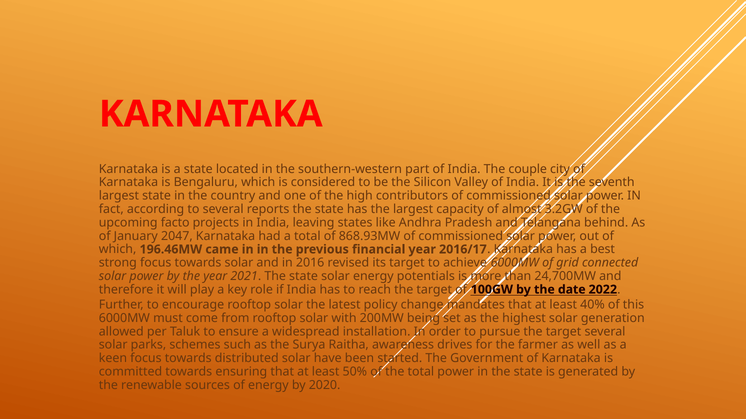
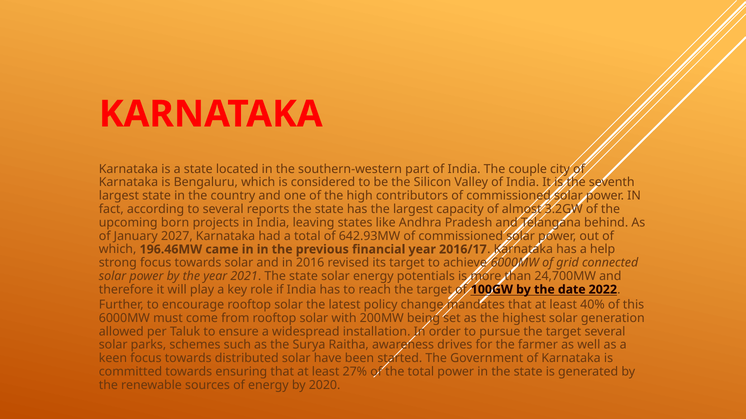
facto: facto -> born (175, 223)
2047: 2047 -> 2027 (177, 236)
868.93MW: 868.93MW -> 642.93MW (370, 236)
best: best -> help (603, 250)
50%: 50% -> 27% (355, 372)
